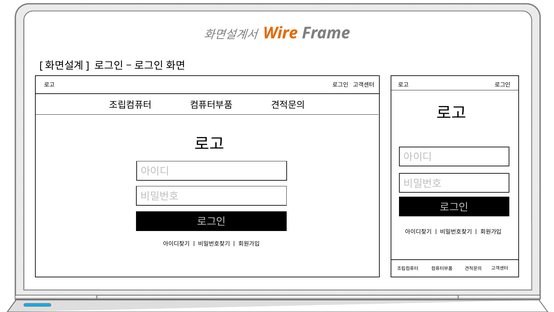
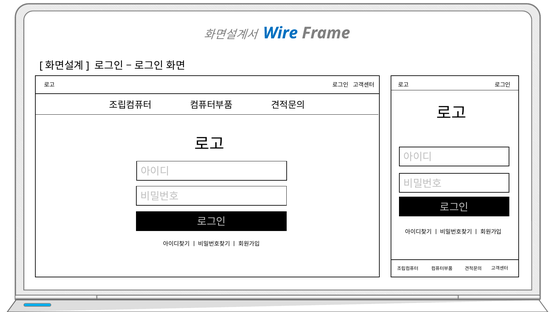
Wire colour: orange -> blue (280, 33)
